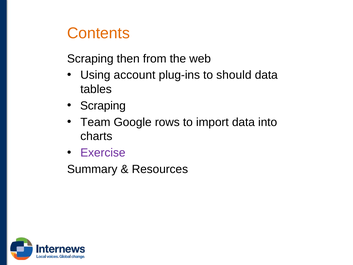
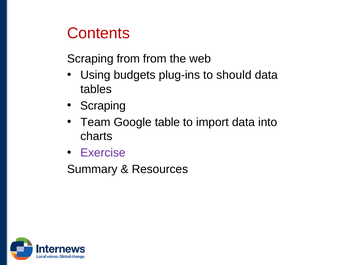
Contents colour: orange -> red (98, 33)
Scraping then: then -> from (128, 59)
account: account -> budgets (135, 75)
rows: rows -> table (167, 122)
